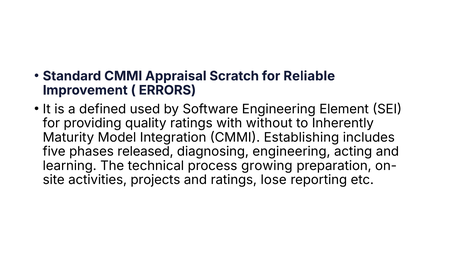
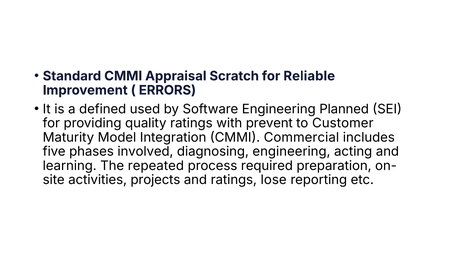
Element: Element -> Planned (344, 109)
without: without -> prevent (269, 123)
Inherently: Inherently -> Customer (343, 123)
Establishing: Establishing -> Commercial (301, 137)
released: released -> involved (145, 152)
technical: technical -> repeated (156, 166)
growing: growing -> required (267, 166)
